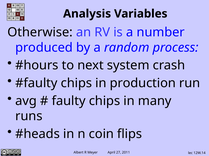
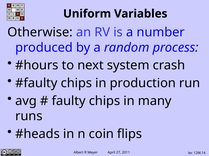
Analysis: Analysis -> Uniform (87, 14)
